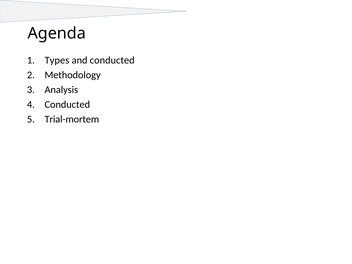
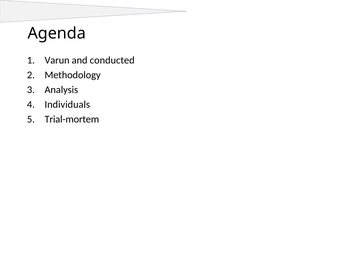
Types: Types -> Varun (57, 60)
Conducted: Conducted -> Individuals (67, 104)
